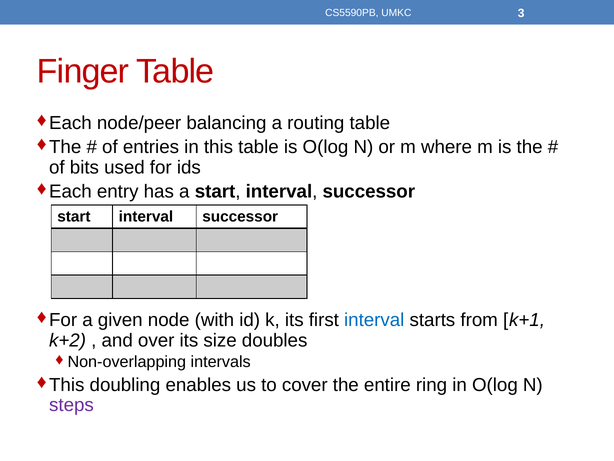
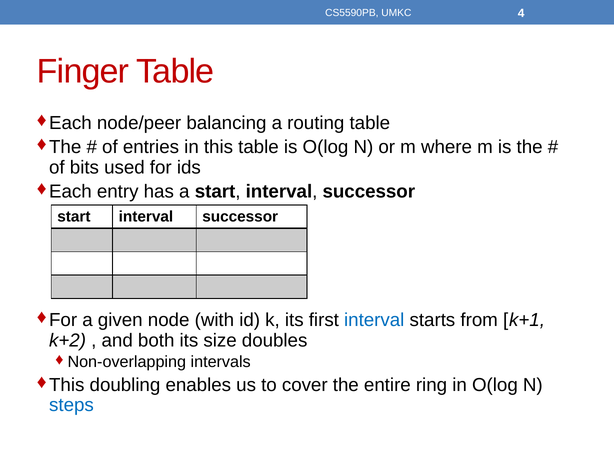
3: 3 -> 4 (521, 13)
over: over -> both (156, 340)
steps colour: purple -> blue (71, 405)
